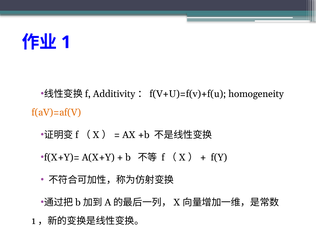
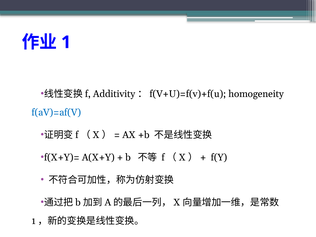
f(aV)=af(V colour: orange -> blue (56, 112)
